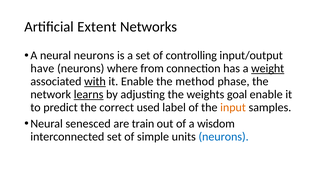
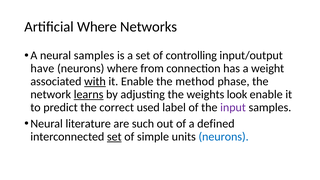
Artificial Extent: Extent -> Where (97, 27)
neural neurons: neurons -> samples (94, 56)
weight underline: present -> none (268, 68)
goal: goal -> look (237, 94)
input colour: orange -> purple (233, 107)
senesced: senesced -> literature (88, 124)
train: train -> such (143, 124)
wisdom: wisdom -> defined (216, 124)
set underline: none -> present (114, 137)
